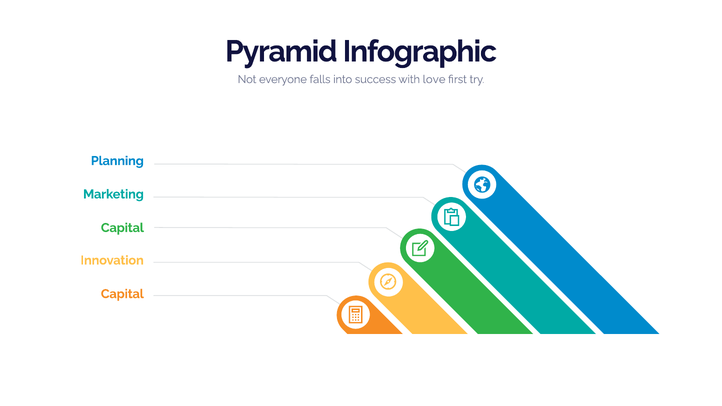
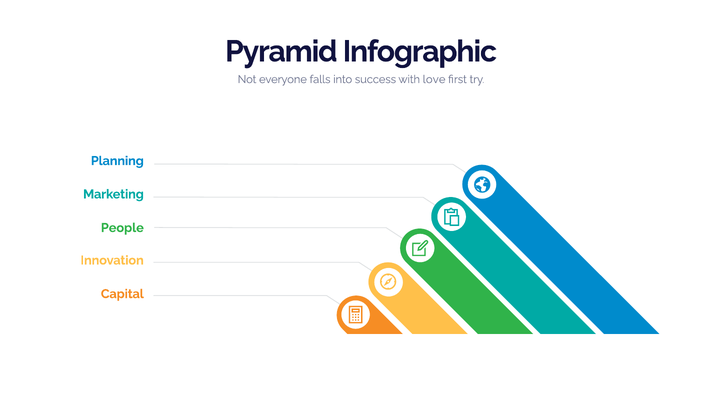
Capital: Capital -> People (122, 228)
